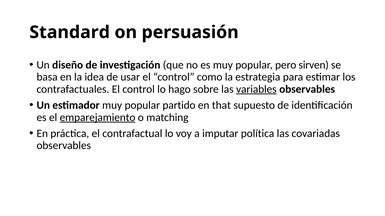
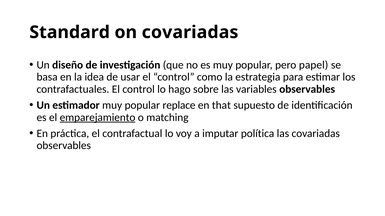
on persuasión: persuasión -> covariadas (190, 32)
sirven: sirven -> papel (314, 65)
variables underline: present -> none (256, 89)
partido: partido -> replace (179, 105)
